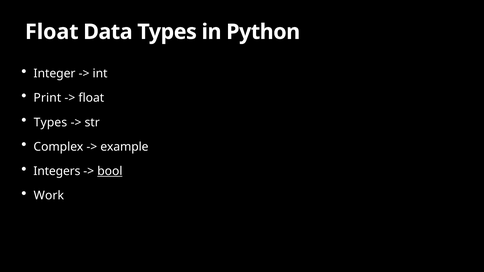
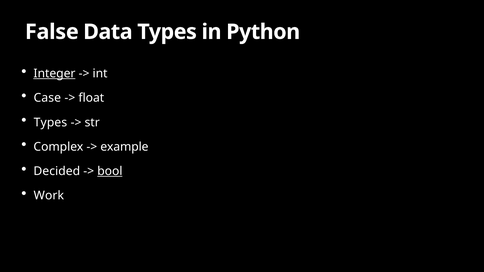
Float: Float -> False (52, 32)
Integer underline: none -> present (54, 74)
Print: Print -> Case (47, 98)
Integers: Integers -> Decided (57, 171)
